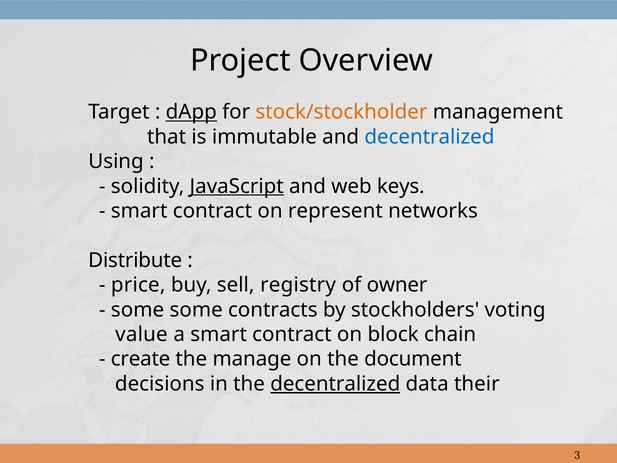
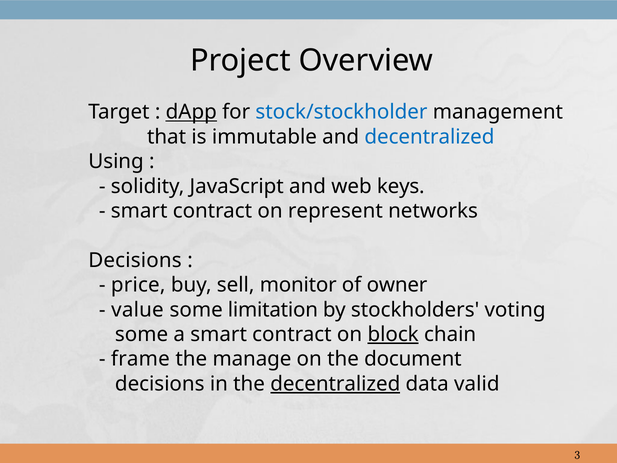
stock/stockholder colour: orange -> blue (341, 112)
JavaScript underline: present -> none (237, 186)
Distribute: Distribute -> Decisions (135, 260)
registry: registry -> monitor (298, 285)
some: some -> value (137, 310)
contracts: contracts -> limitation (273, 310)
value: value -> some (142, 334)
block underline: none -> present (393, 334)
create: create -> frame (140, 359)
their: their -> valid (477, 384)
